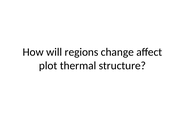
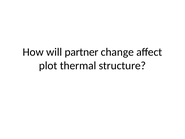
regions: regions -> partner (82, 52)
